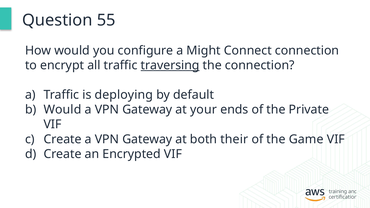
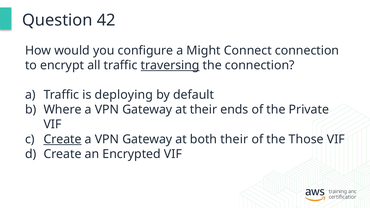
55: 55 -> 42 (106, 20)
Would: Would -> Where (63, 110)
at your: your -> their (204, 110)
Create underline: none -> present (63, 139)
Game: Game -> Those (306, 139)
